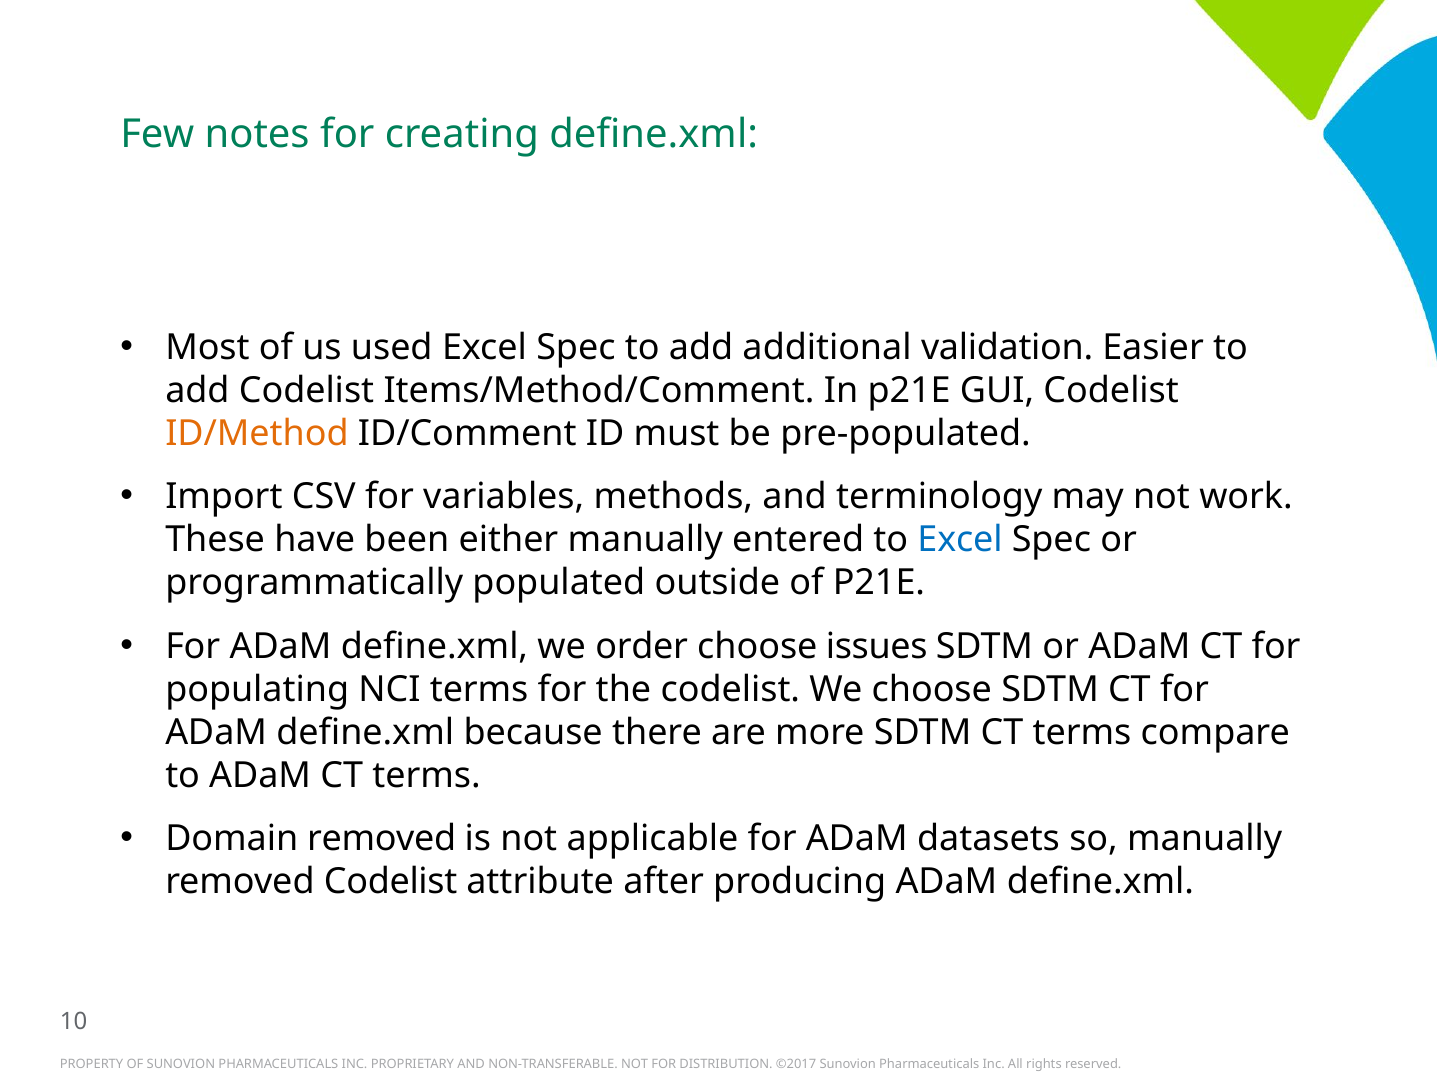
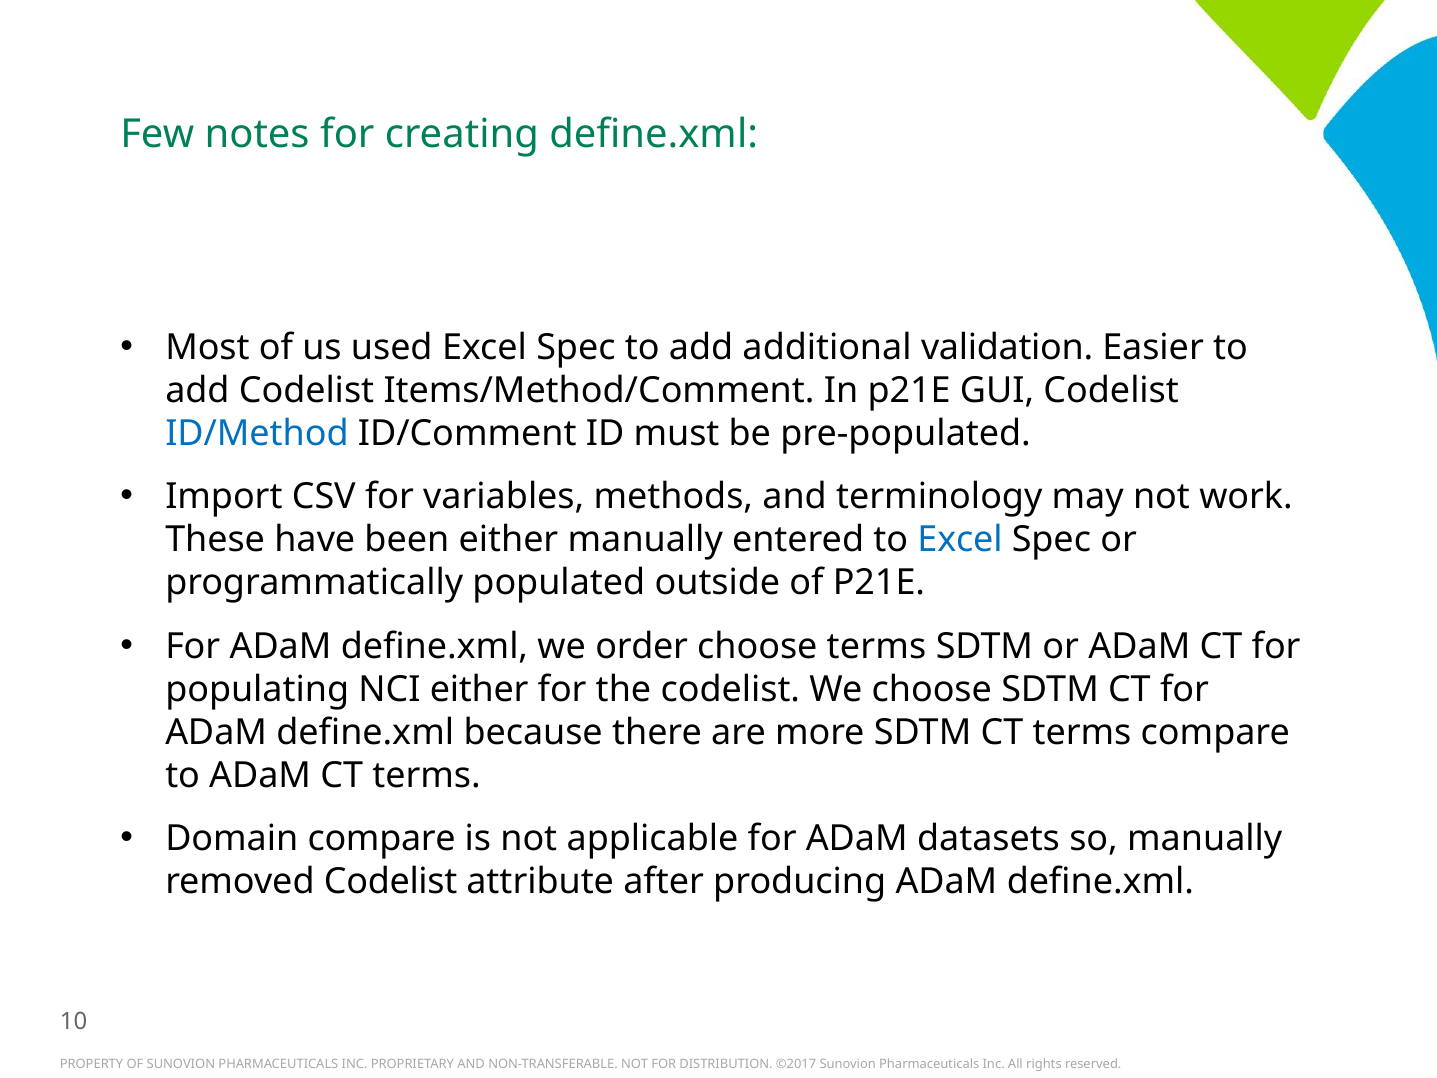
ID/Method colour: orange -> blue (257, 434)
choose issues: issues -> terms (876, 646)
NCI terms: terms -> either (479, 689)
Domain removed: removed -> compare (382, 838)
